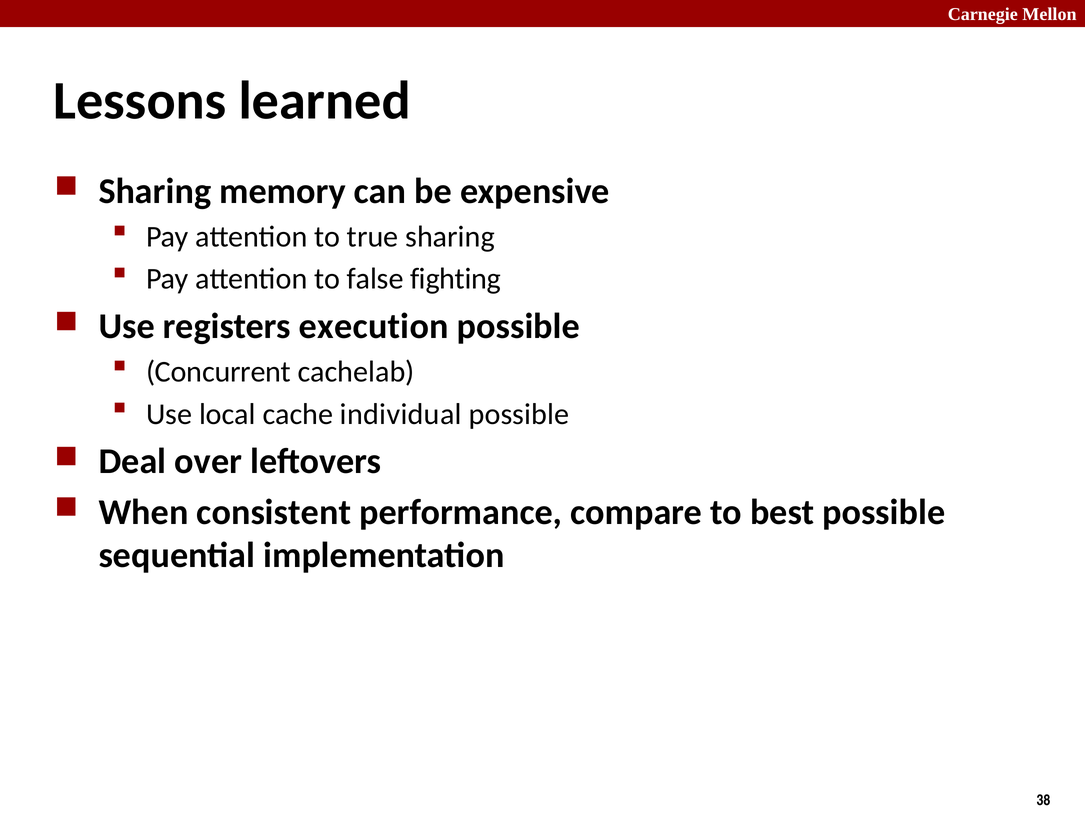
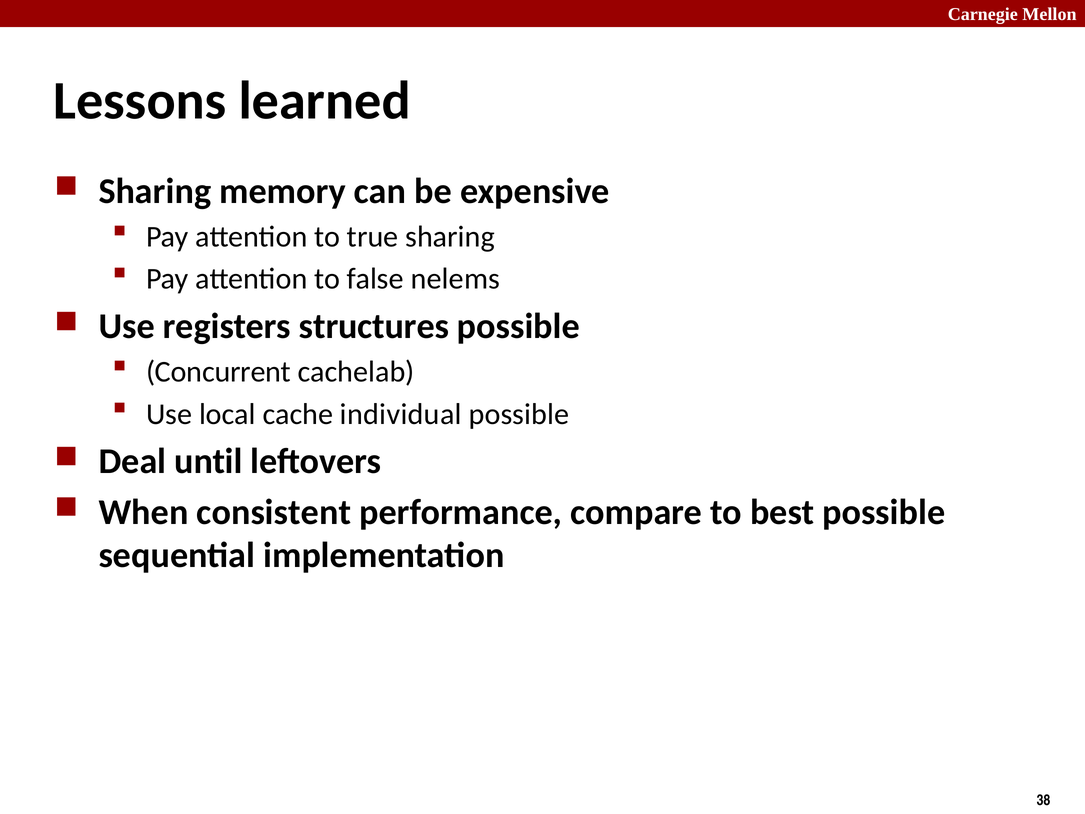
fighting: fighting -> nelems (455, 279)
execution: execution -> structures (374, 326)
over: over -> until (208, 461)
